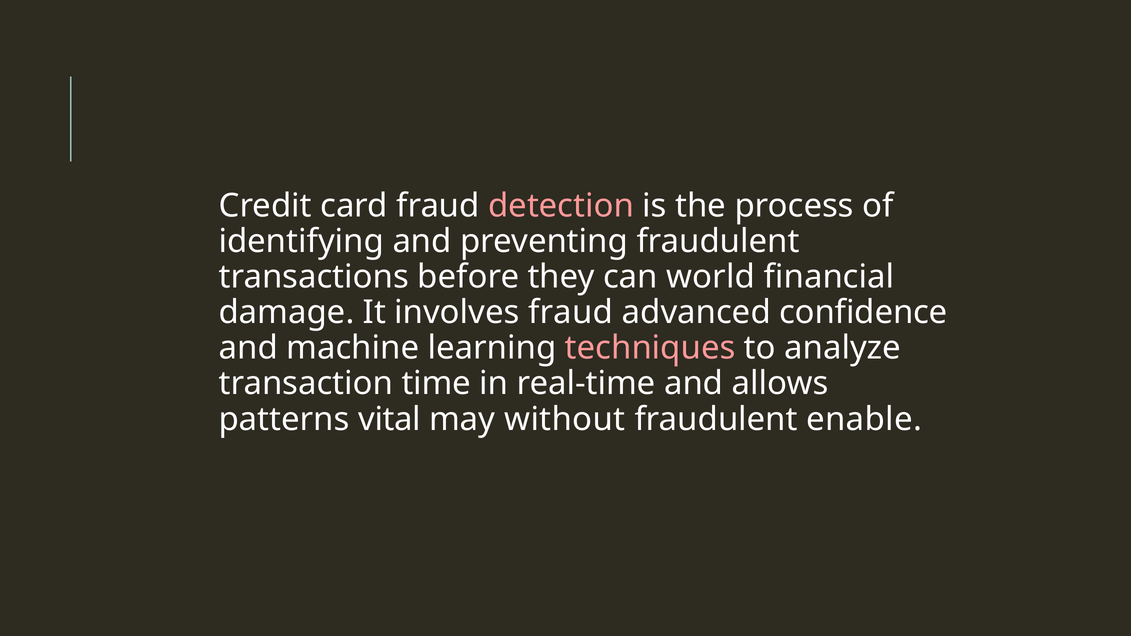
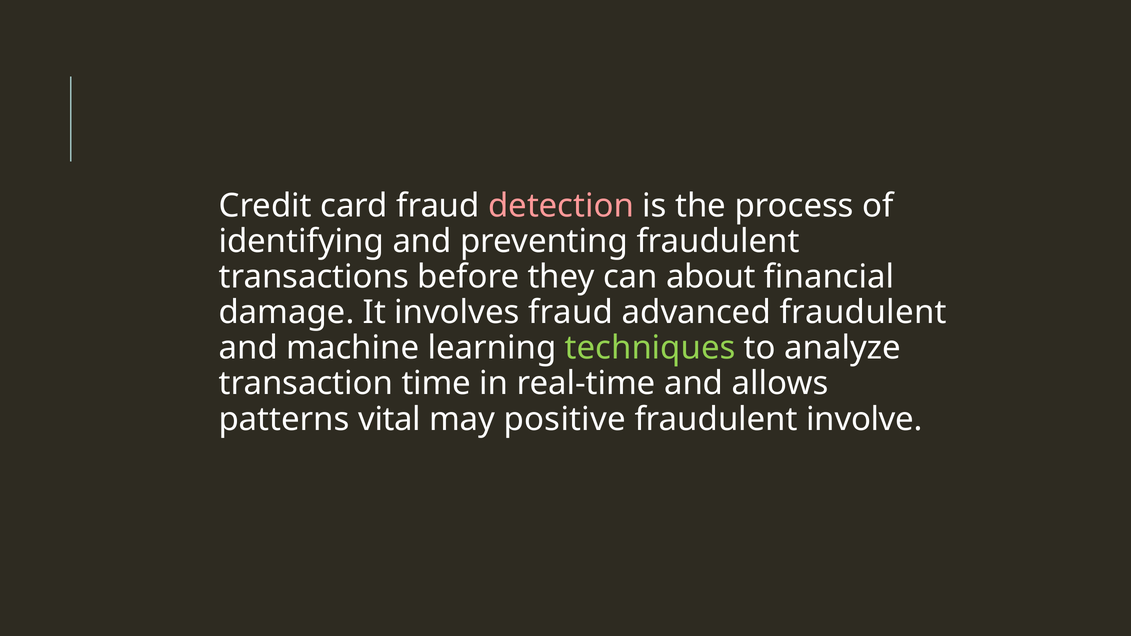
world: world -> about (711, 277)
advanced confidence: confidence -> fraudulent (863, 313)
techniques colour: pink -> light green (650, 348)
without: without -> positive (565, 419)
enable: enable -> involve (864, 419)
